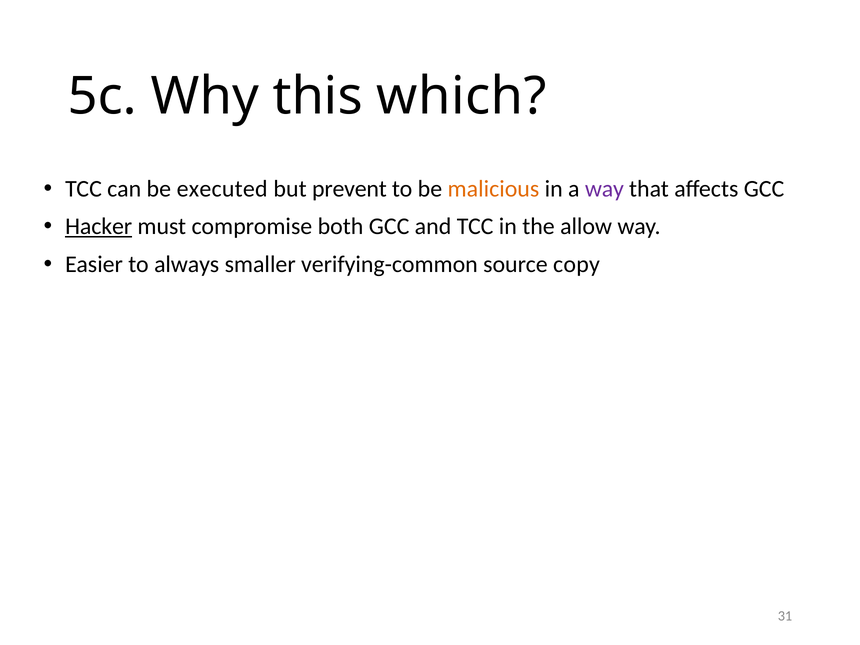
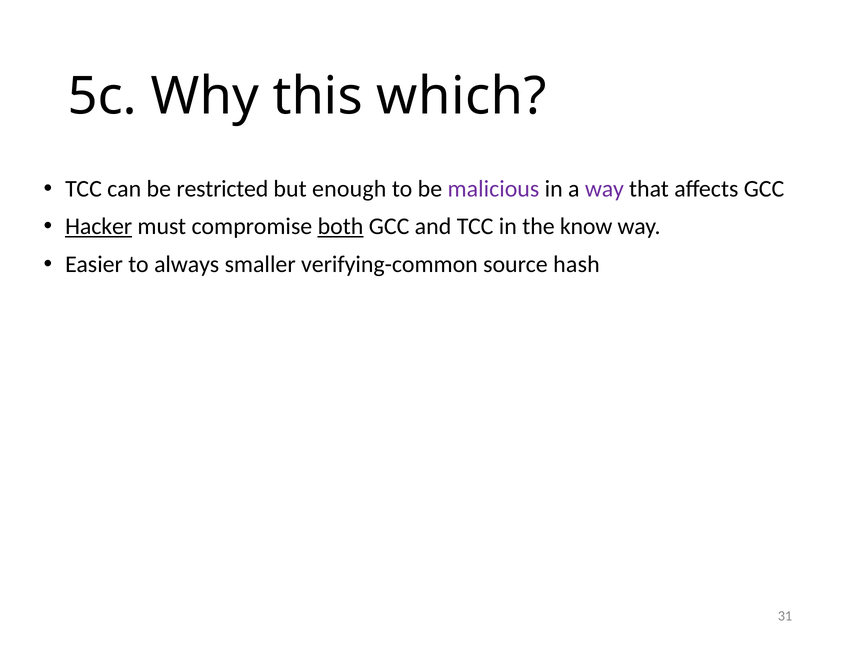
executed: executed -> restricted (222, 189)
prevent: prevent -> enough (349, 189)
malicious colour: orange -> purple (493, 189)
both underline: none -> present (341, 227)
allow: allow -> know (586, 227)
copy: copy -> hash (576, 264)
